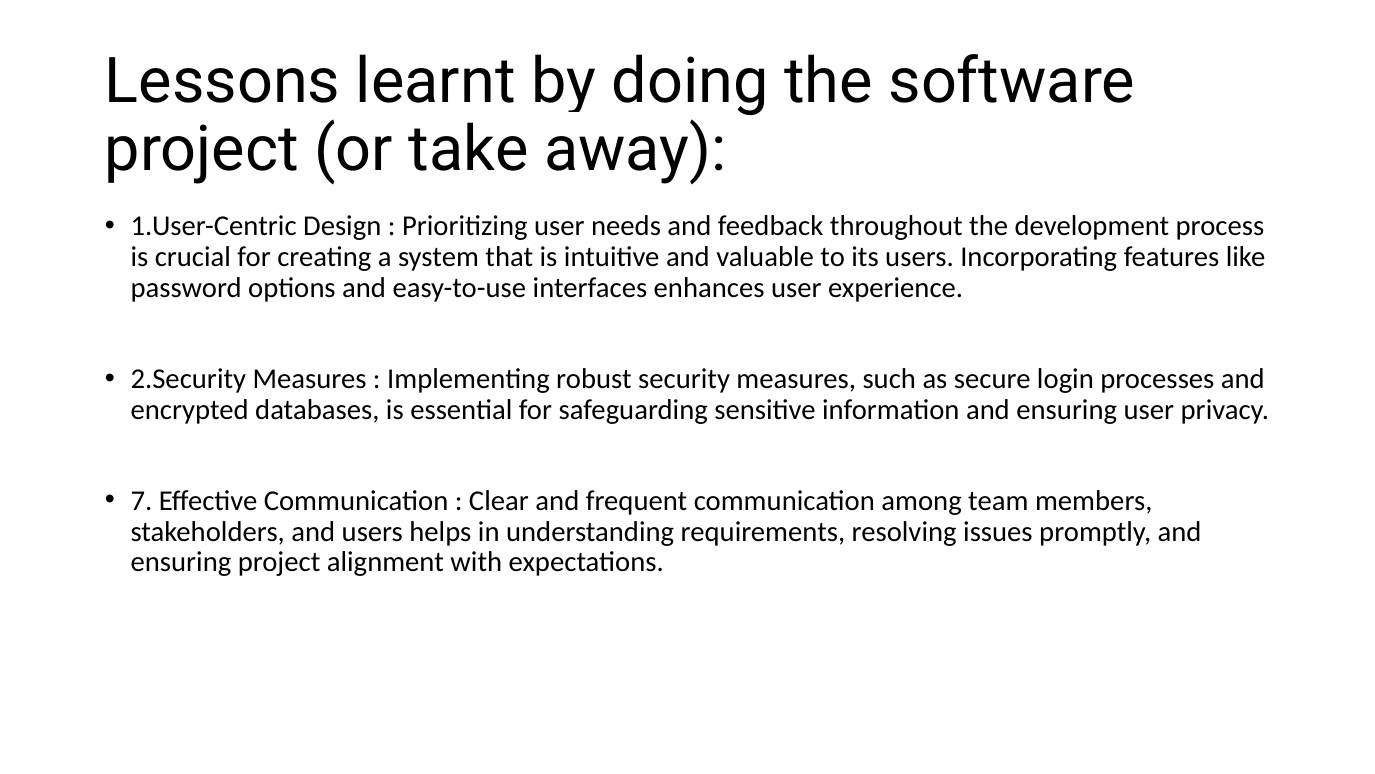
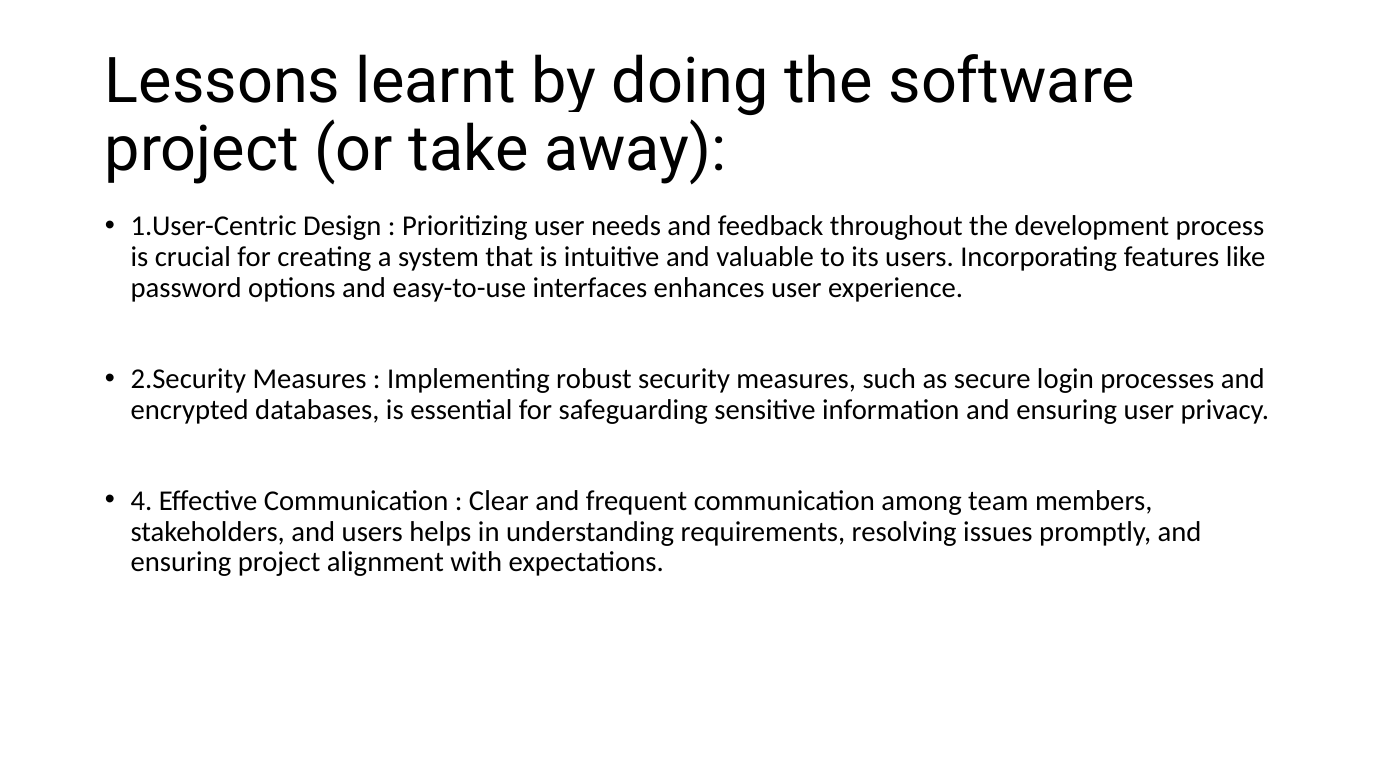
7: 7 -> 4 (141, 500)
